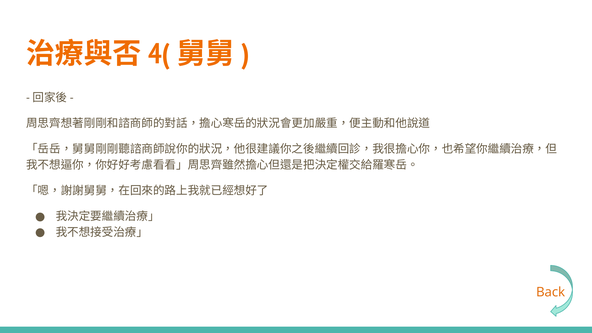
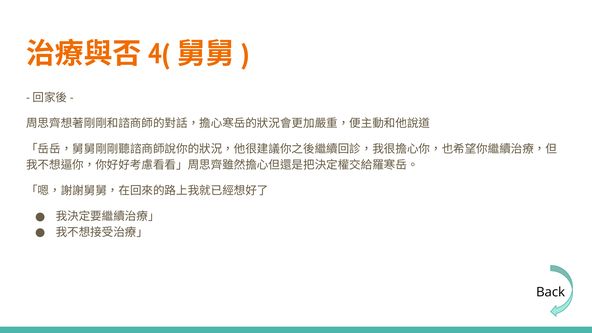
Back colour: orange -> black (551, 292)
